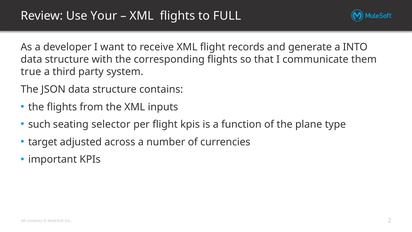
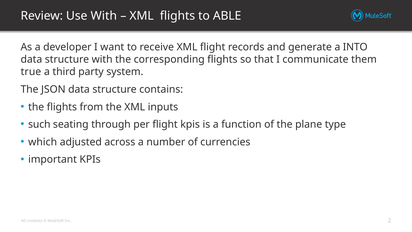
Use Your: Your -> With (104, 16)
FULL: FULL -> ABLE (227, 16)
selector: selector -> through (111, 124)
target: target -> which (43, 142)
